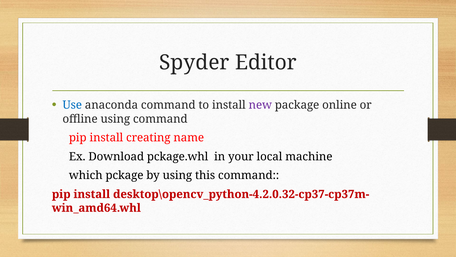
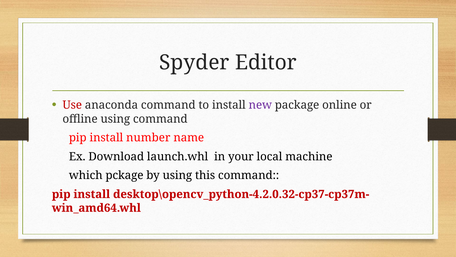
Use colour: blue -> red (72, 105)
creating: creating -> number (148, 137)
pckage.whl: pckage.whl -> launch.whl (178, 156)
